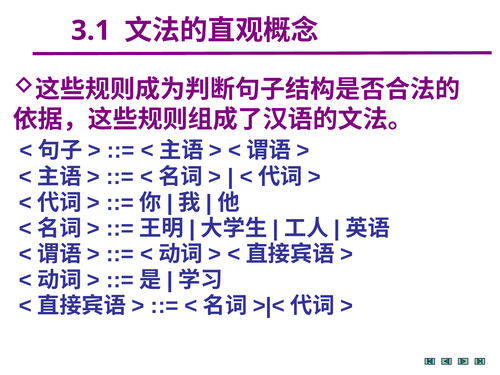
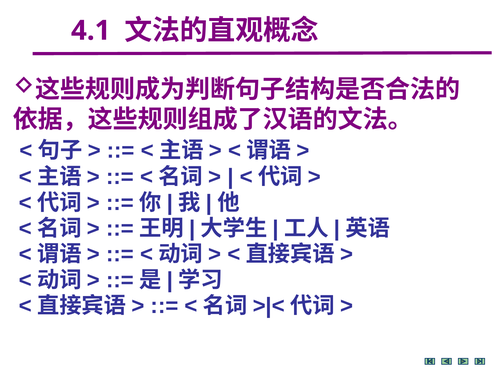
3.1: 3.1 -> 4.1 (91, 31)
